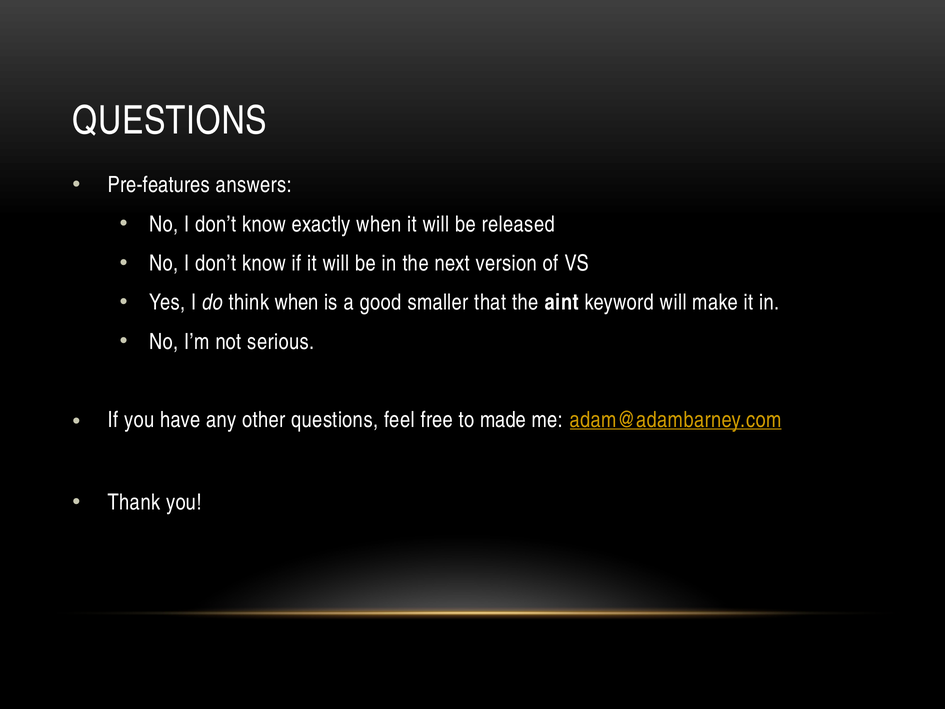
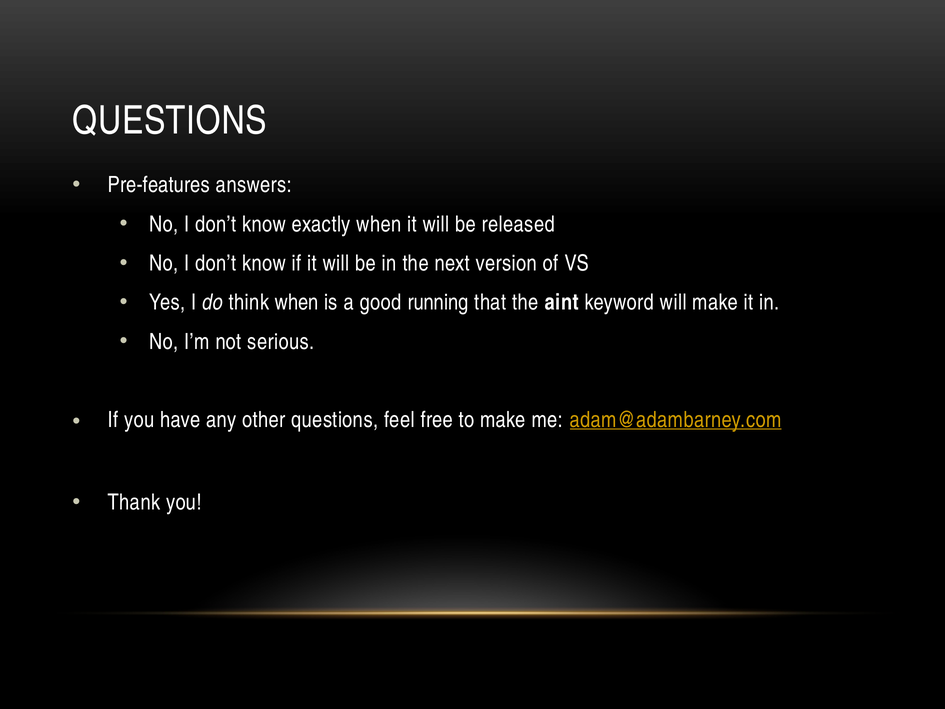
smaller: smaller -> running (438, 302)
to made: made -> make (503, 420)
